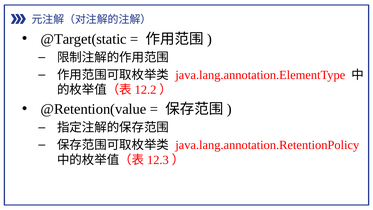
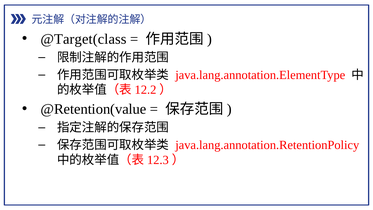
@Target(static: @Target(static -> @Target(class (84, 39)
